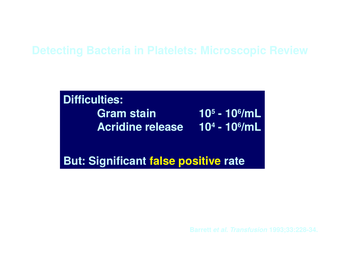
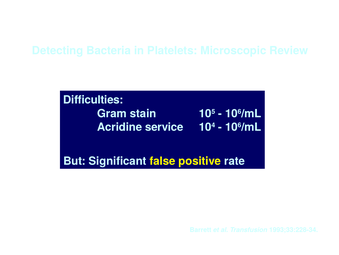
release: release -> service (164, 127)
